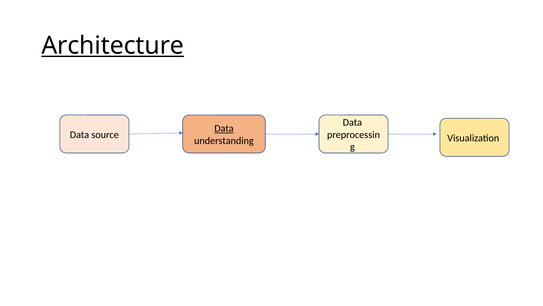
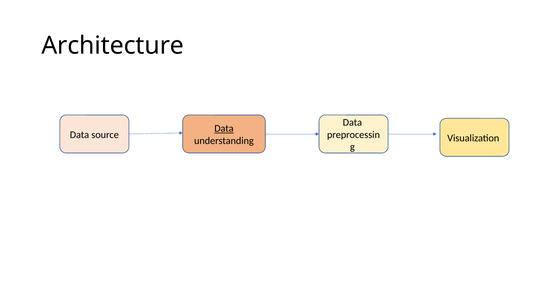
Architecture underline: present -> none (113, 46)
